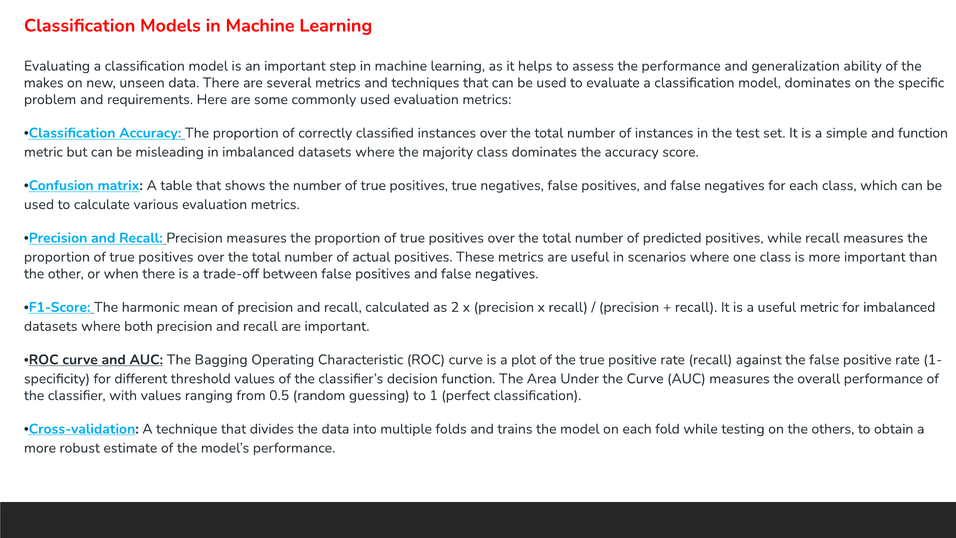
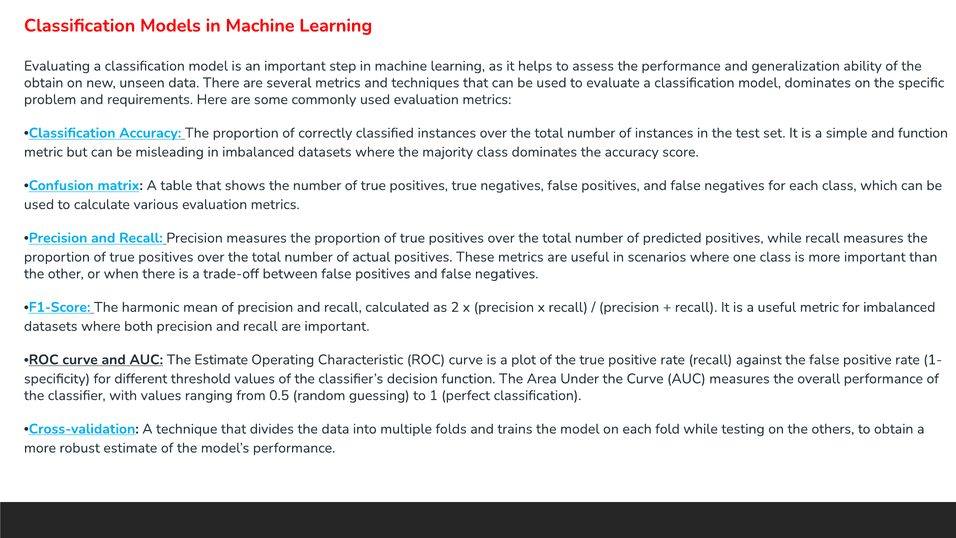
makes: makes -> obtain (44, 83)
The Bagging: Bagging -> Estimate (221, 360)
